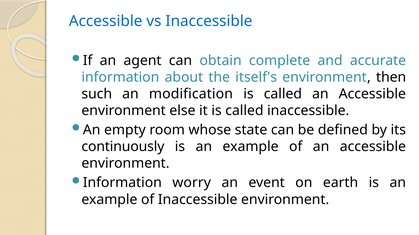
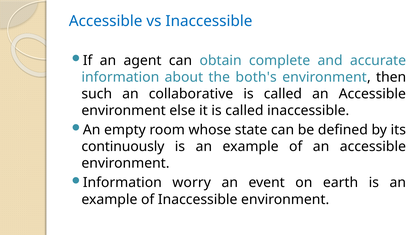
itself's: itself's -> both's (256, 77)
modification: modification -> collaborative (191, 94)
